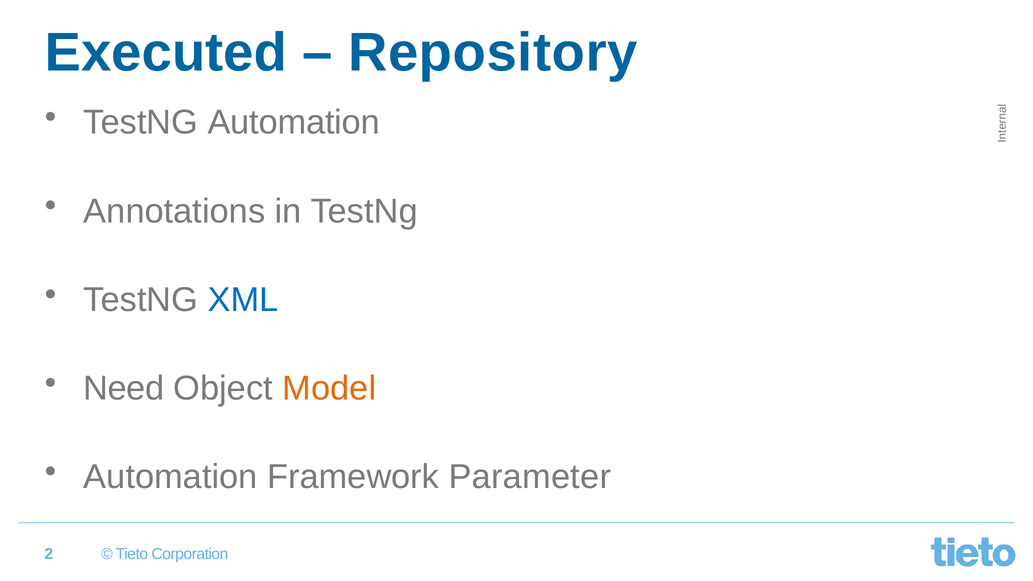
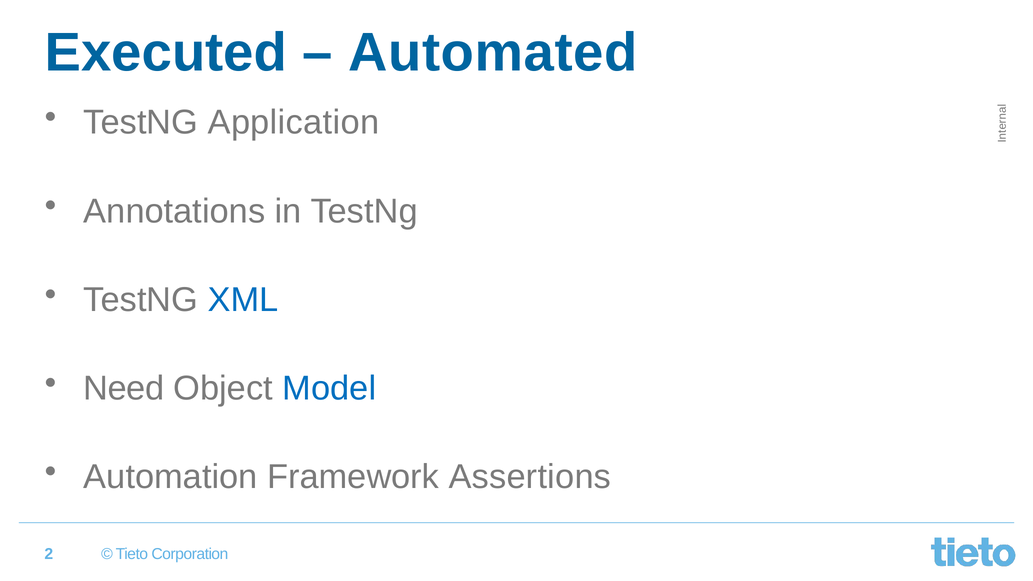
Repository: Repository -> Automated (493, 53)
TestNG Automation: Automation -> Application (294, 123)
Model colour: orange -> blue (329, 389)
Parameter: Parameter -> Assertions (530, 477)
